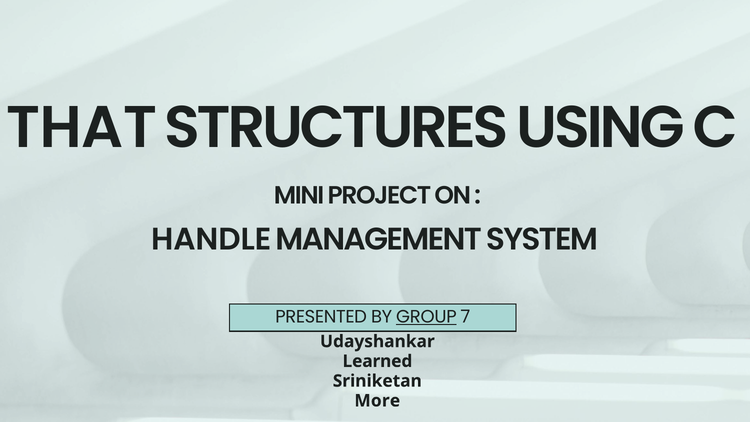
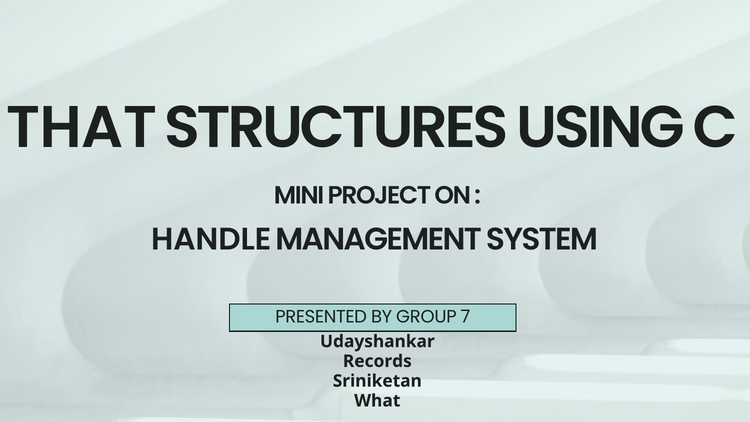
GROUP underline: present -> none (426, 317)
Learned: Learned -> Records (377, 361)
More: More -> What (377, 401)
